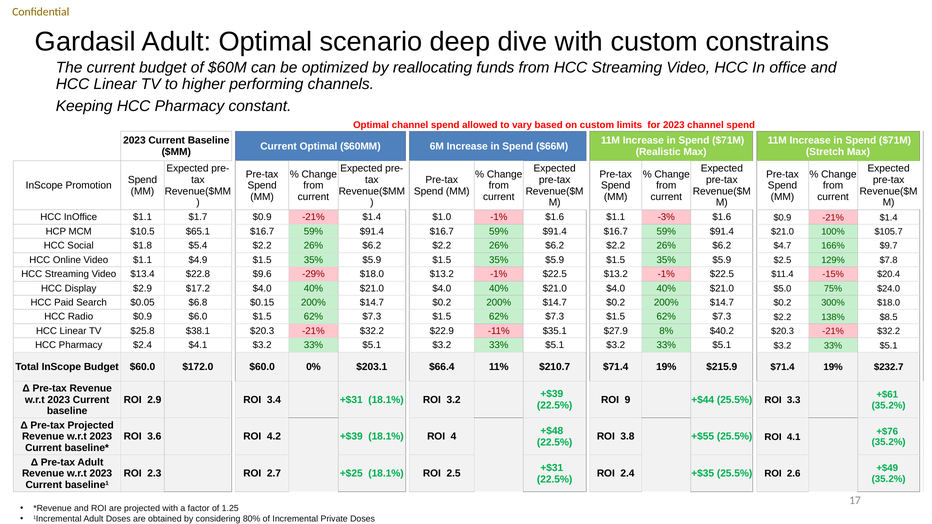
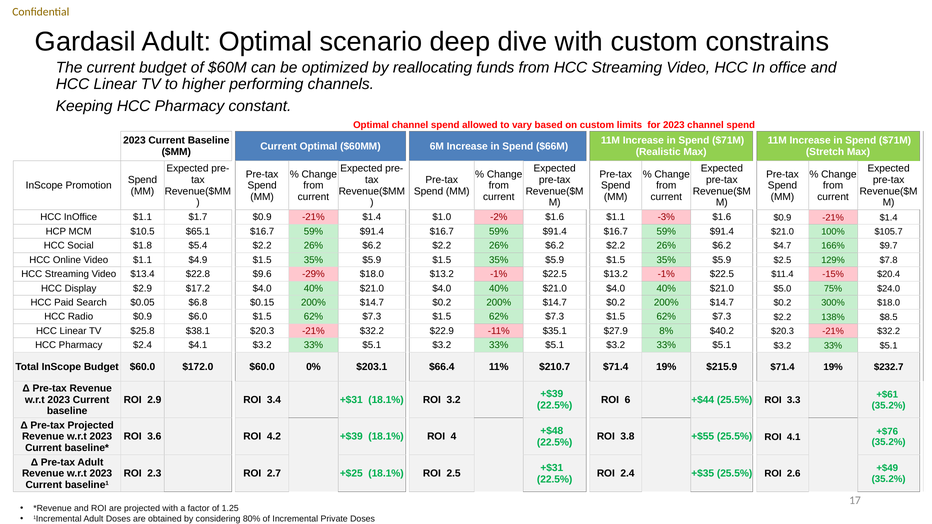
$1.0 -1%: -1% -> -2% (499, 217)
9: 9 -> 6 (627, 400)
